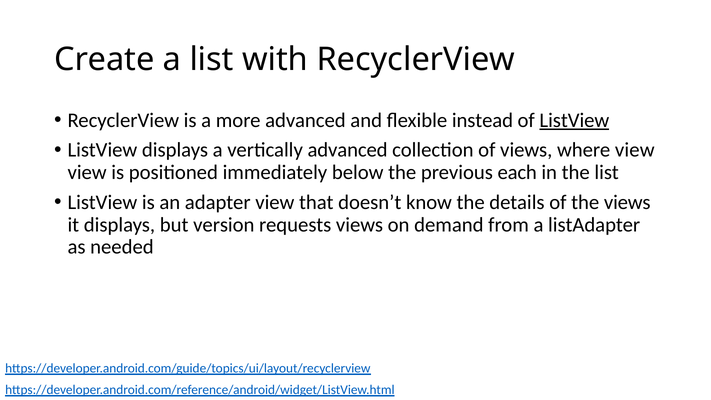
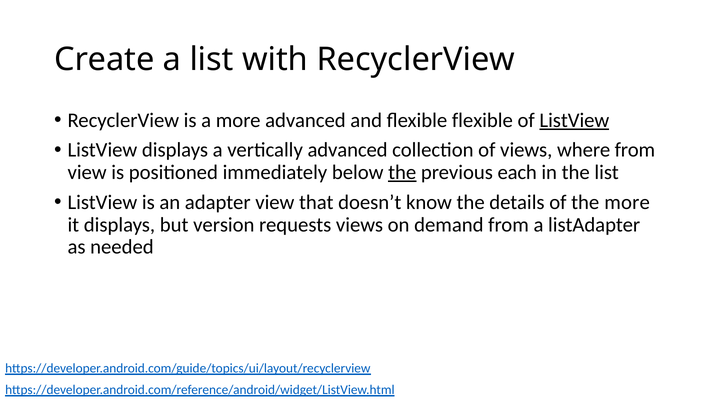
flexible instead: instead -> flexible (482, 120)
where view: view -> from (635, 150)
the underline: none -> present (402, 172)
the views: views -> more (627, 202)
